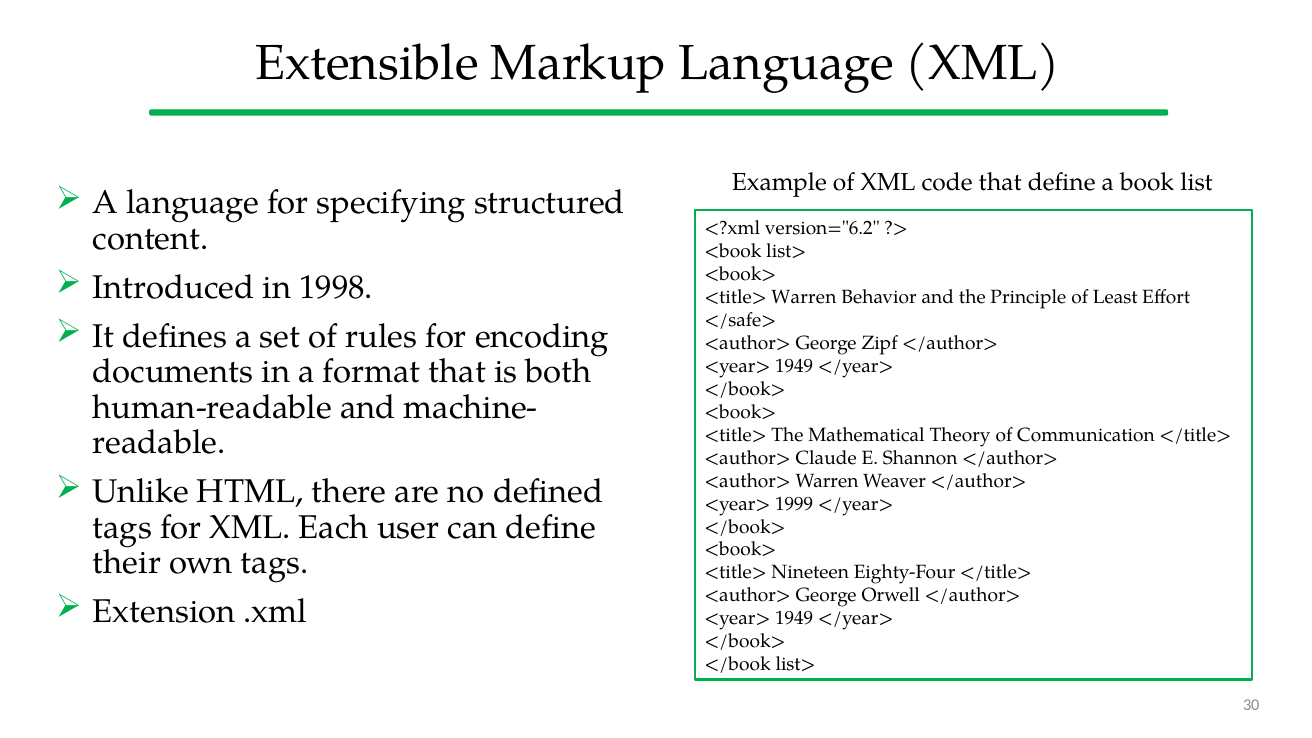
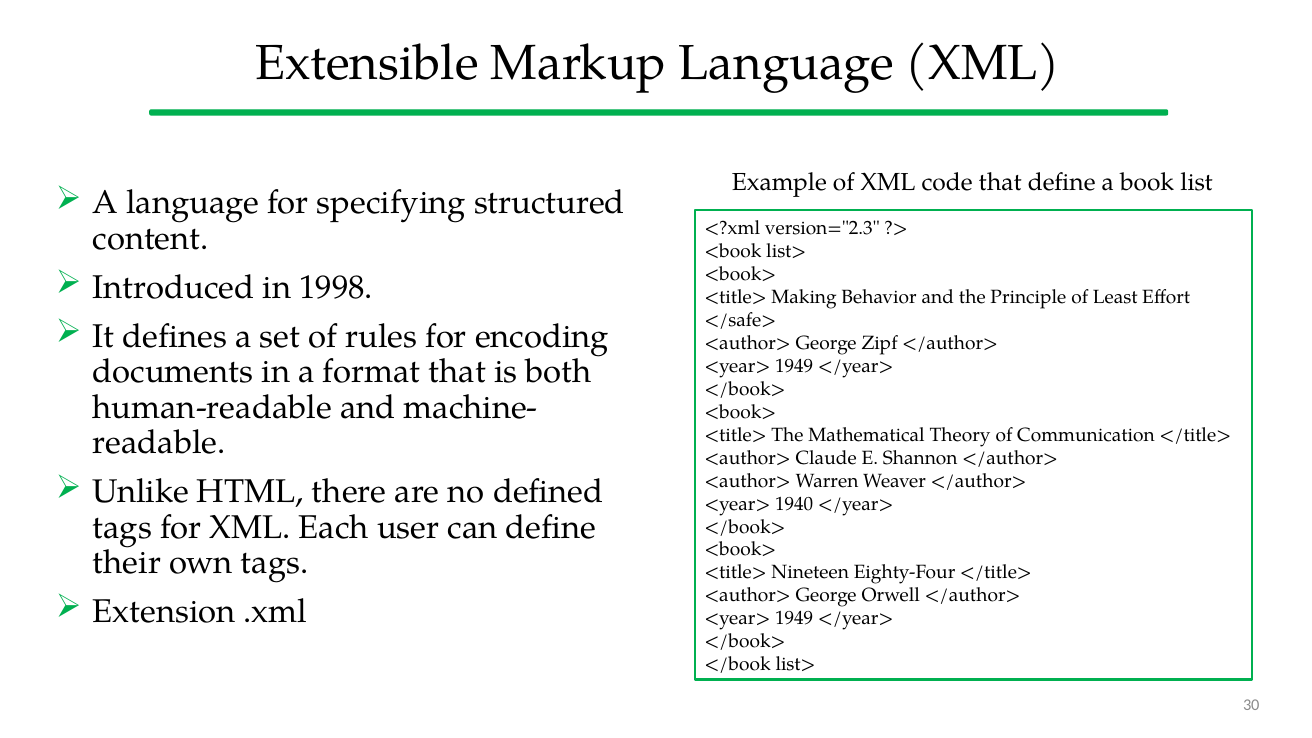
version="6.2: version="6.2 -> version="2.3 (822, 228)
<title> Warren: Warren -> Making (804, 297)
1999: 1999 -> 1940 (794, 504)
